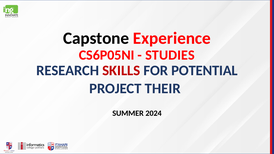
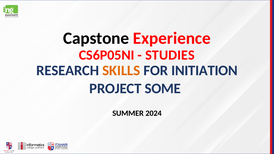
SKILLS colour: red -> orange (121, 71)
POTENTIAL: POTENTIAL -> INITIATION (204, 71)
THEIR: THEIR -> SOME (163, 89)
